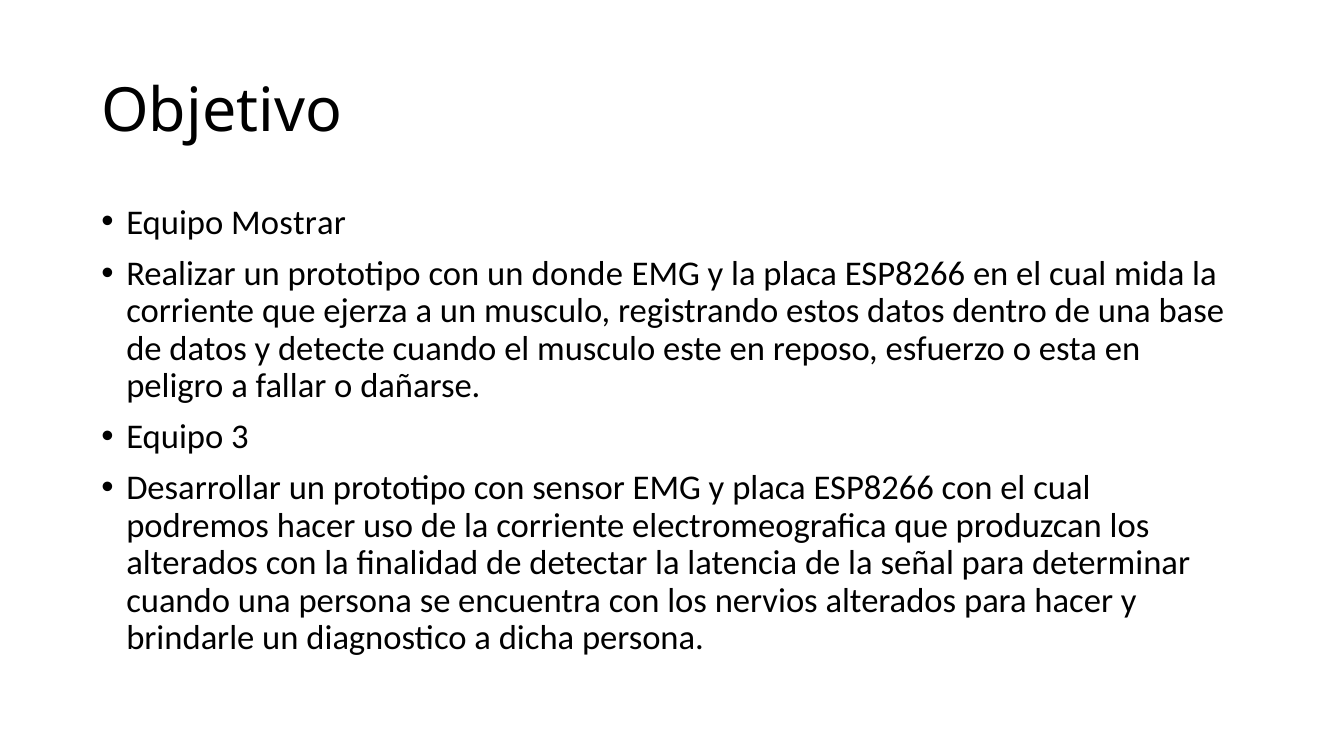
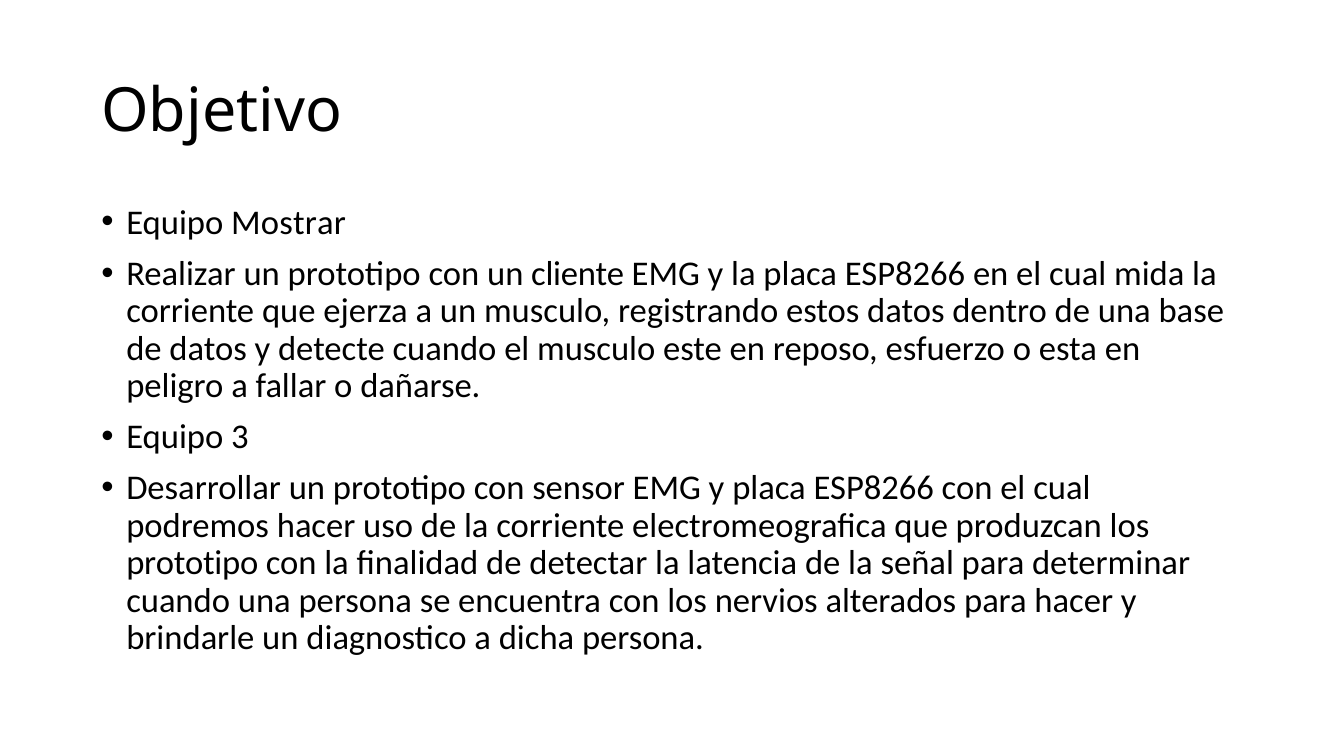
donde: donde -> cliente (578, 274)
alterados: alterados -> prototipo (192, 563)
